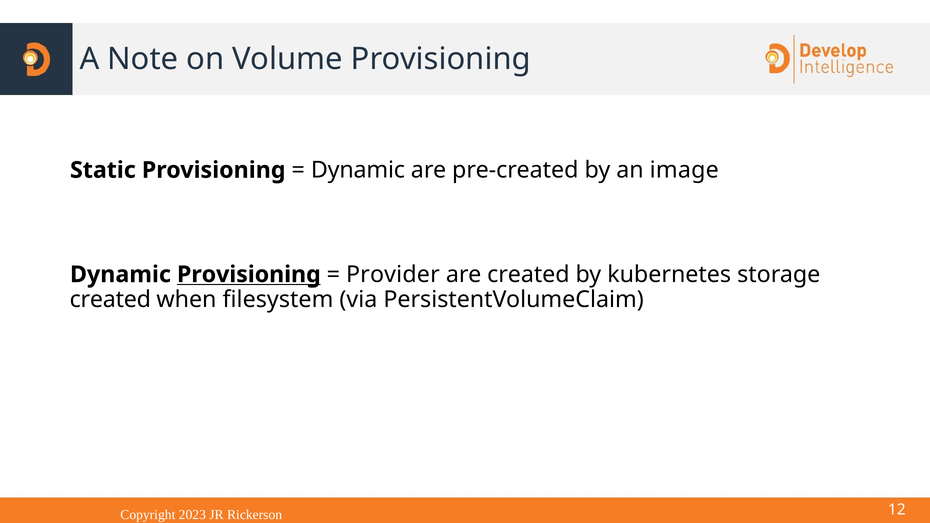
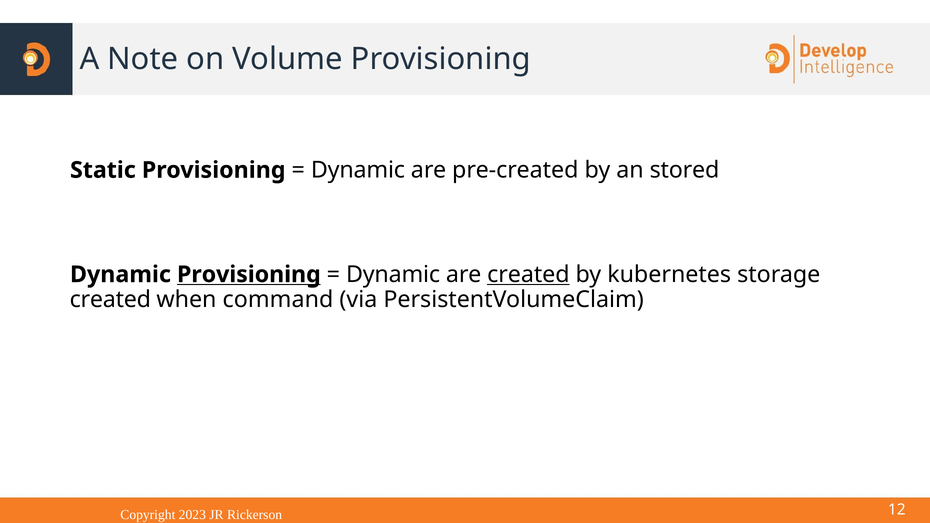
image: image -> stored (684, 170)
Provider: Provider -> Dynamic (393, 275)
created underline: none -> present (528, 275)
filesystem: filesystem -> command (278, 300)
